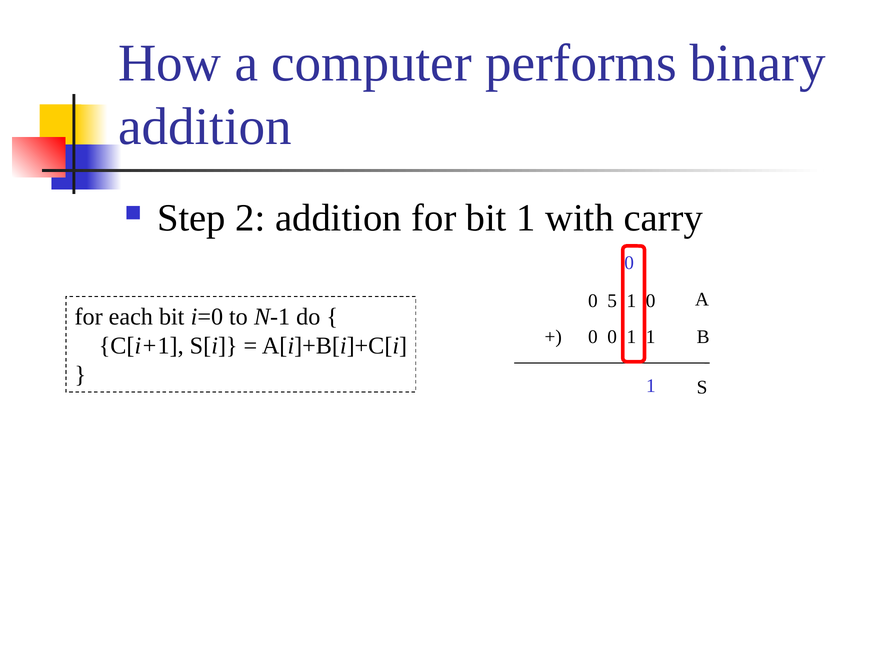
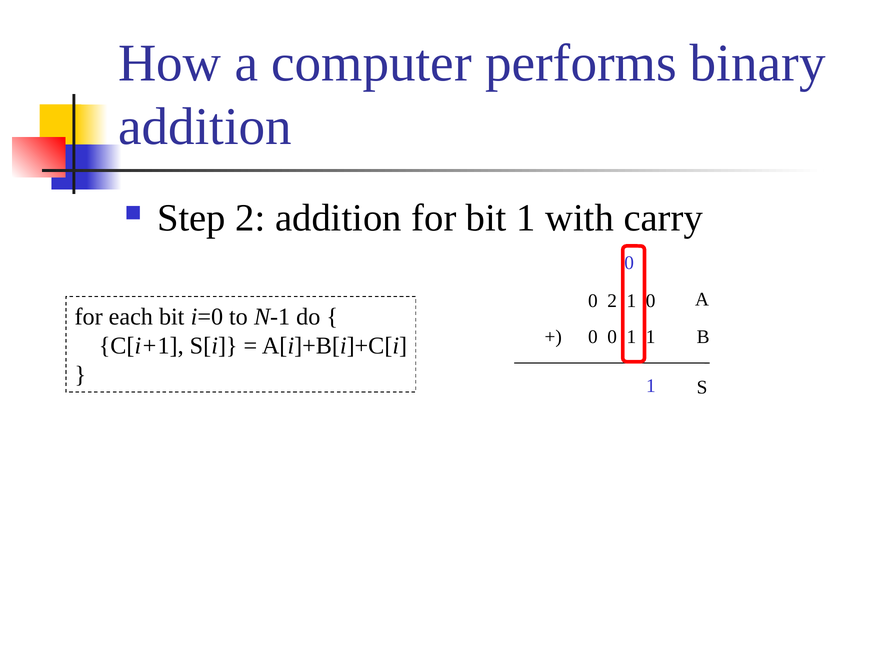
0 5: 5 -> 2 (612, 301)
